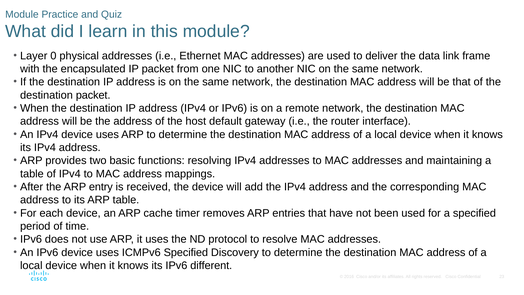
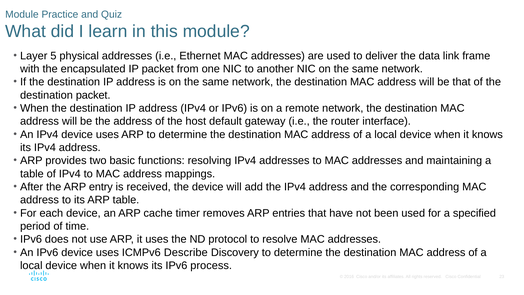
0: 0 -> 5 (53, 56)
ICMPv6 Specified: Specified -> Describe (186, 252)
different: different -> process (211, 265)
